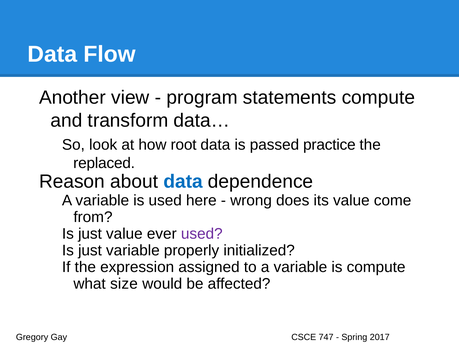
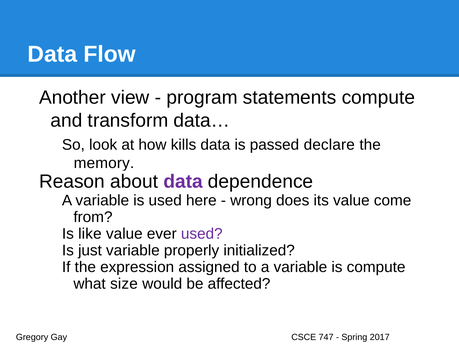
root: root -> kills (184, 145)
practice: practice -> declare (329, 145)
replaced: replaced -> memory (104, 163)
data colour: blue -> purple (183, 182)
just: just -> like (90, 234)
